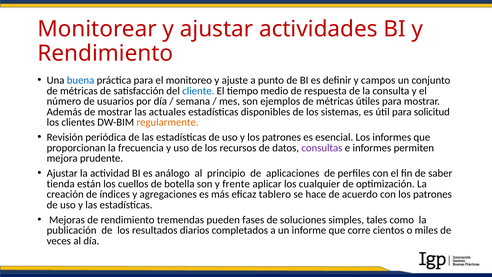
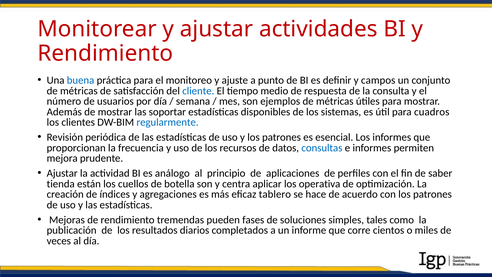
actuales: actuales -> soportar (167, 112)
solicitud: solicitud -> cuadros (432, 112)
regularmente colour: orange -> blue (168, 122)
consultas colour: purple -> blue (322, 148)
frente: frente -> centra (236, 184)
cualquier: cualquier -> operativa (320, 184)
